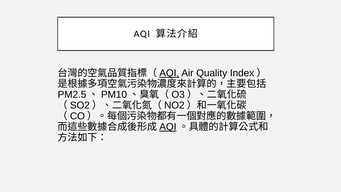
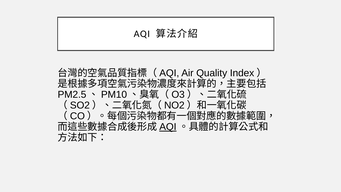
AQI underline: present -> none (169, 73)
